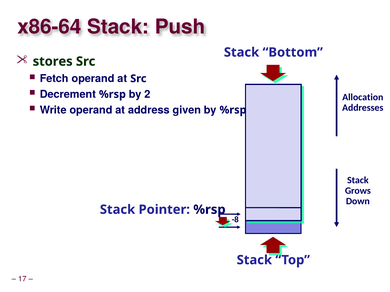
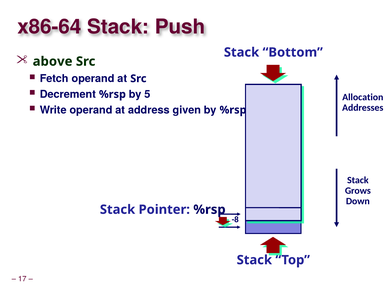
stores: stores -> above (53, 62)
2: 2 -> 5 (147, 94)
